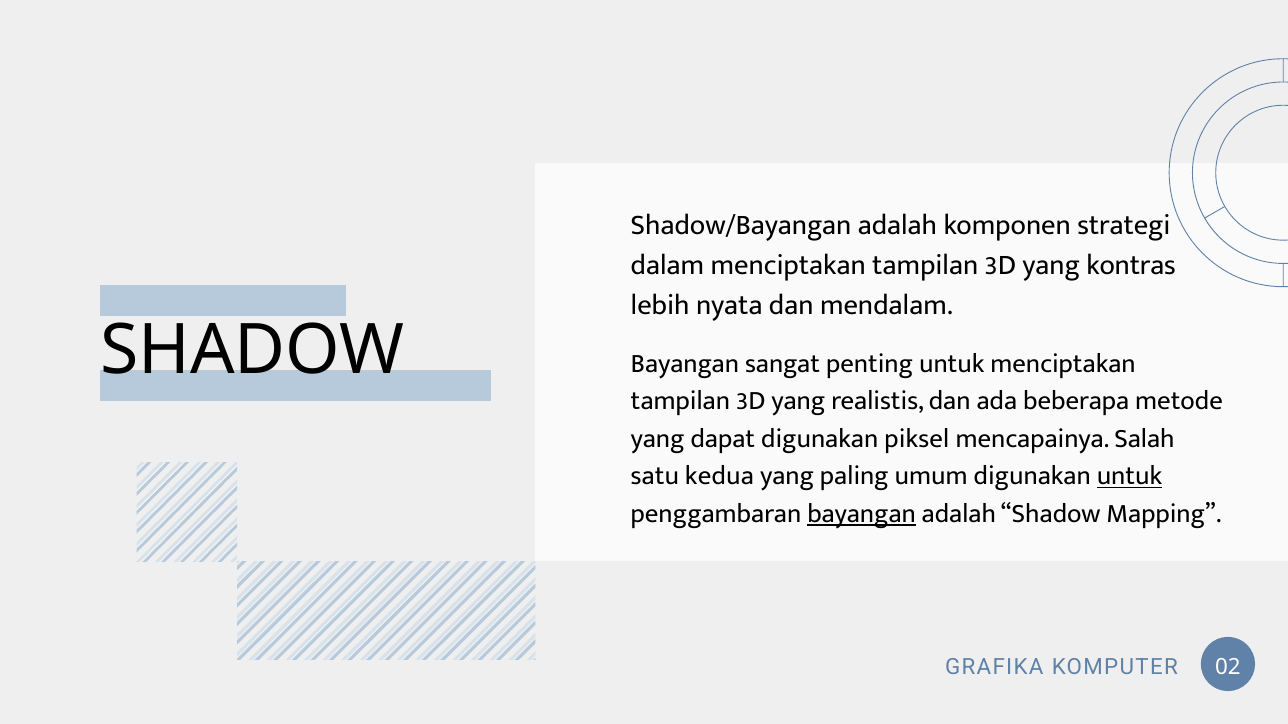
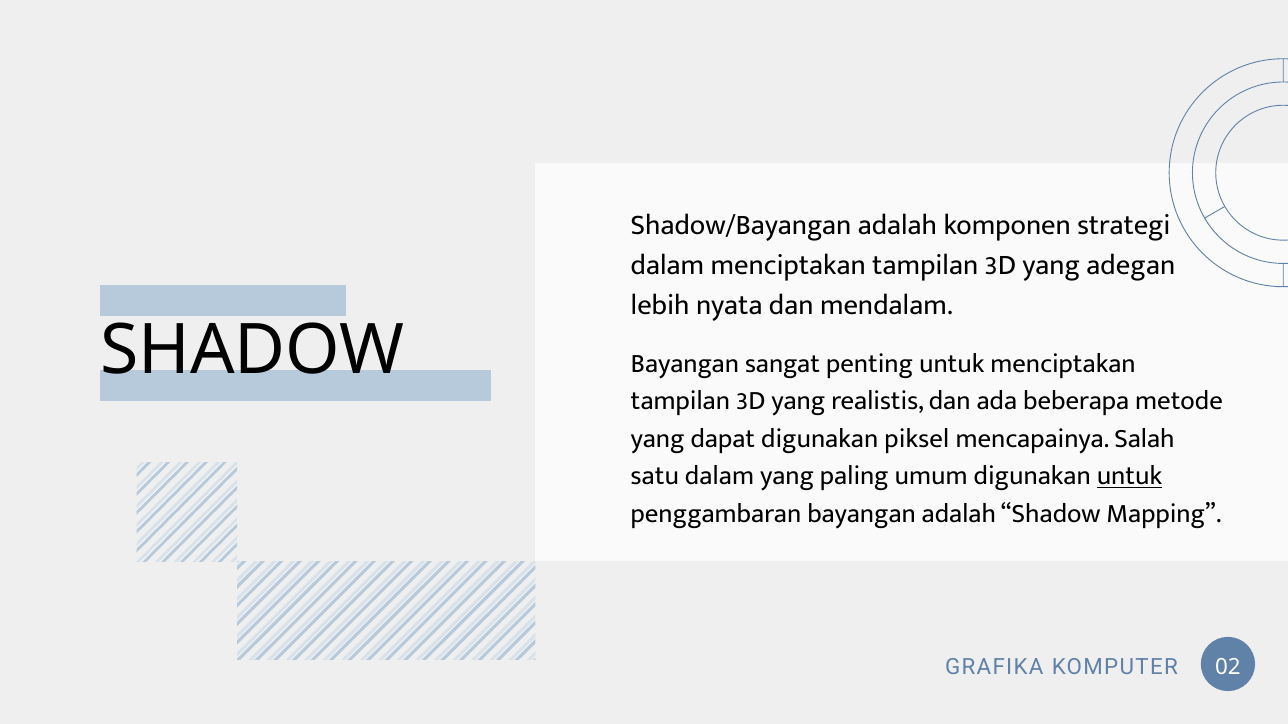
kontras: kontras -> adegan (1131, 265)
satu kedua: kedua -> dalam (720, 476)
bayangan underline: present -> none (862, 514)
